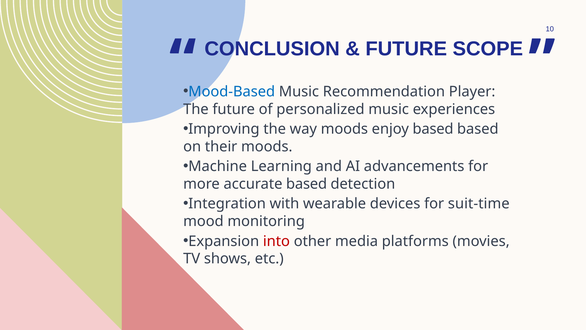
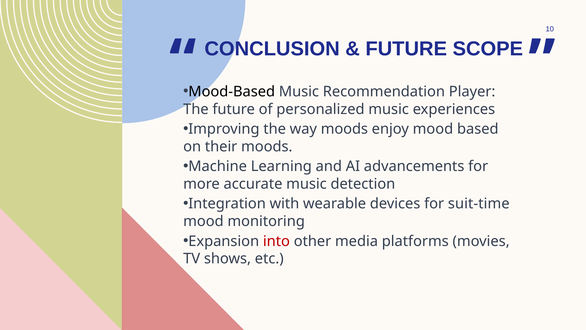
Mood-Based colour: blue -> black (232, 91)
enjoy based: based -> mood (433, 129)
accurate based: based -> music (306, 184)
